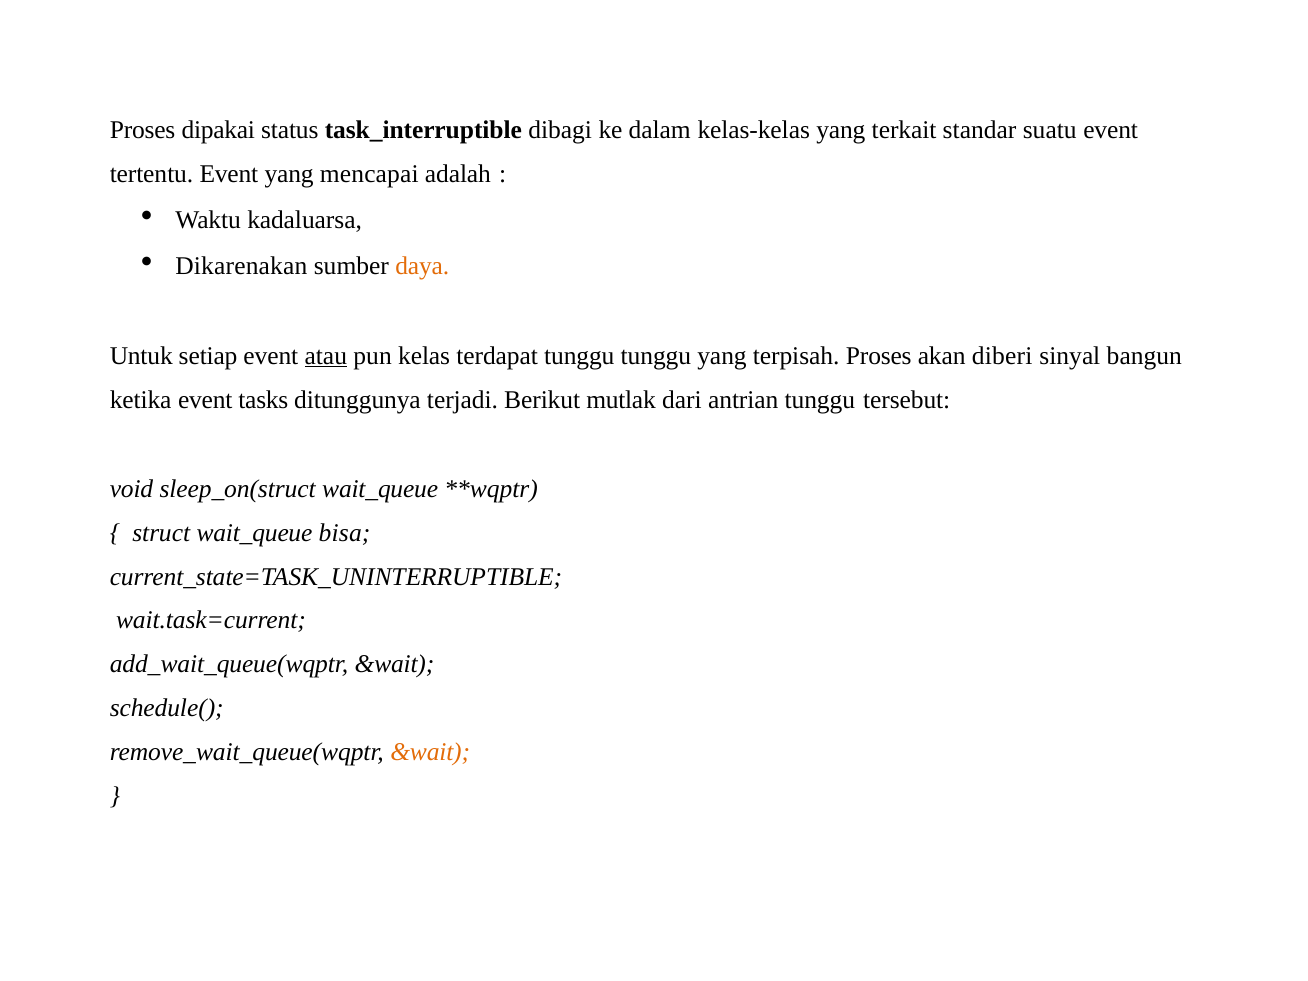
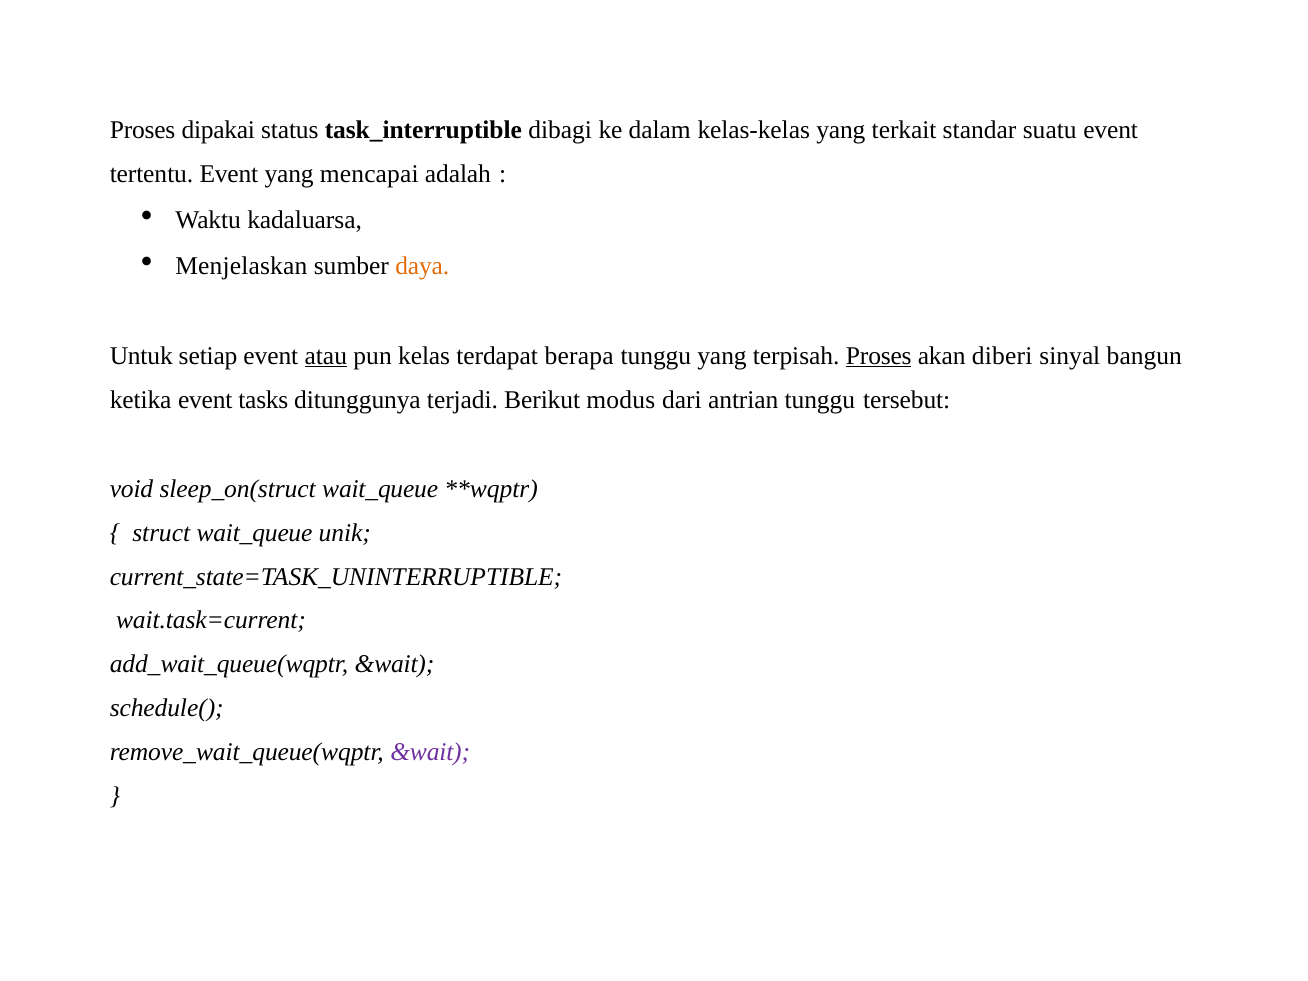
Dikarenakan: Dikarenakan -> Menjelaskan (241, 266)
terdapat tunggu: tunggu -> berapa (579, 356)
Proses underline: none -> present (879, 356)
mutlak: mutlak -> modus (621, 400)
bisa: bisa -> unik (345, 533)
&wait colour: orange -> purple (430, 752)
